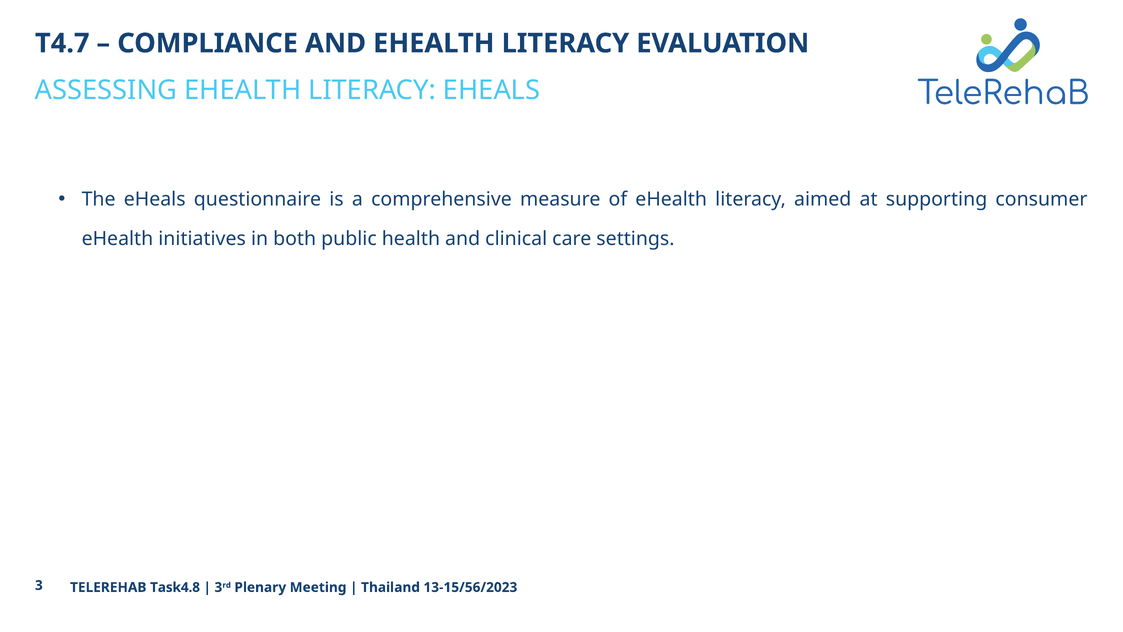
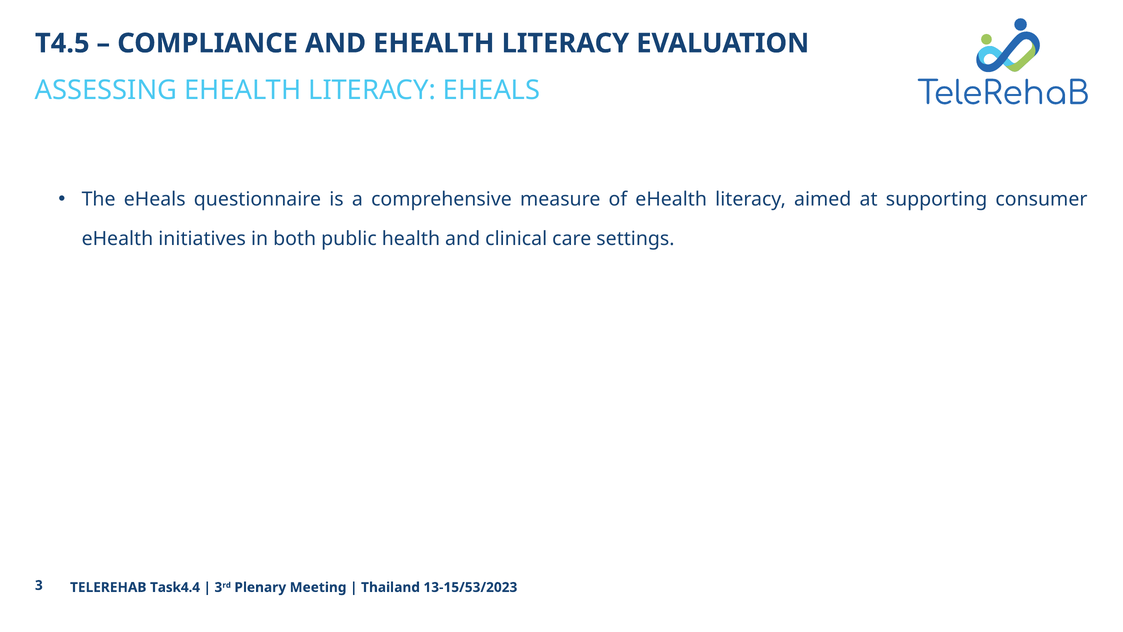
T4.7: T4.7 -> T4.5 (62, 43)
Task4.8: Task4.8 -> Task4.4 (175, 587)
13-15/56/2023: 13-15/56/2023 -> 13-15/53/2023 (470, 587)
